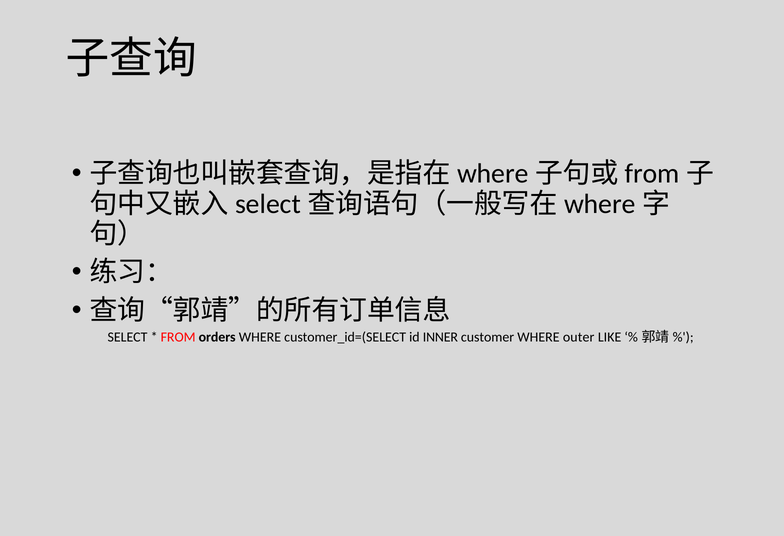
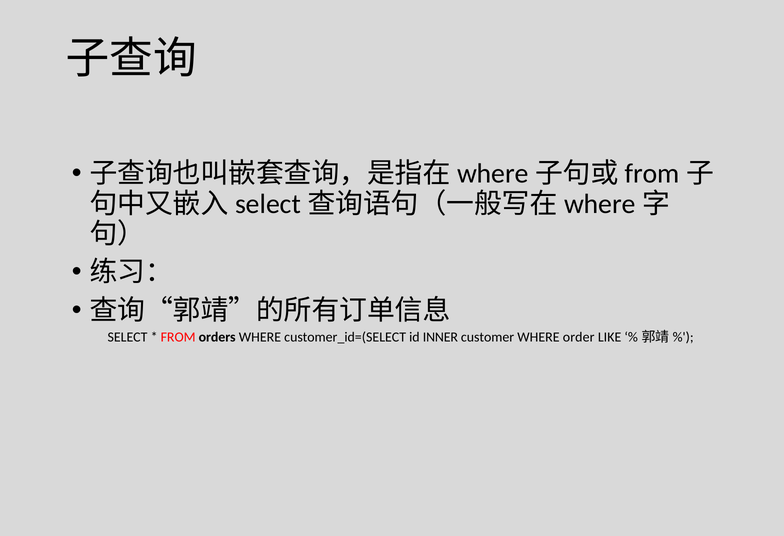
outer: outer -> order (579, 337)
